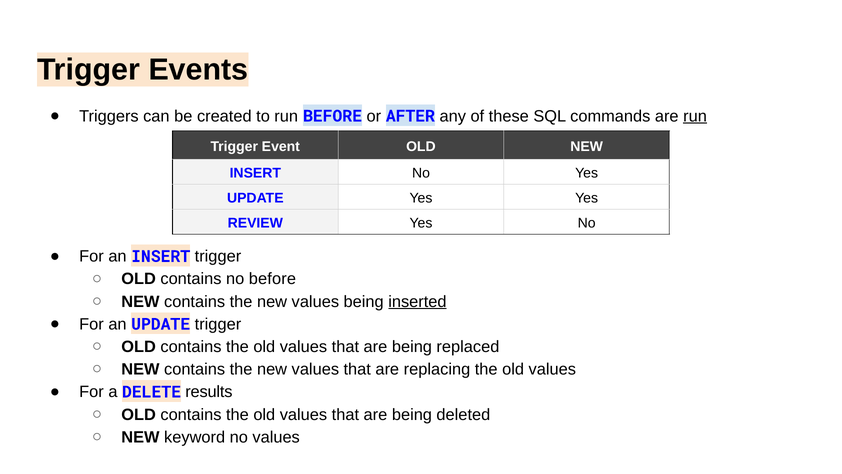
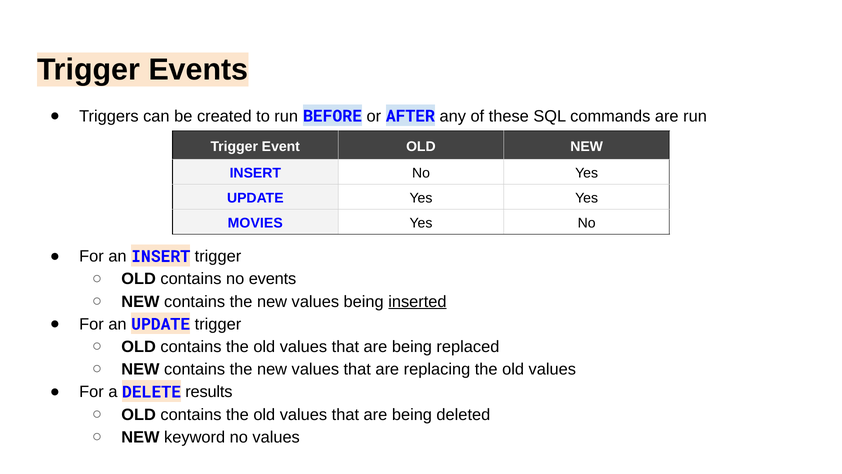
run underline: present -> none (695, 116)
REVIEW: REVIEW -> MOVIES (255, 223)
no before: before -> events (273, 279)
